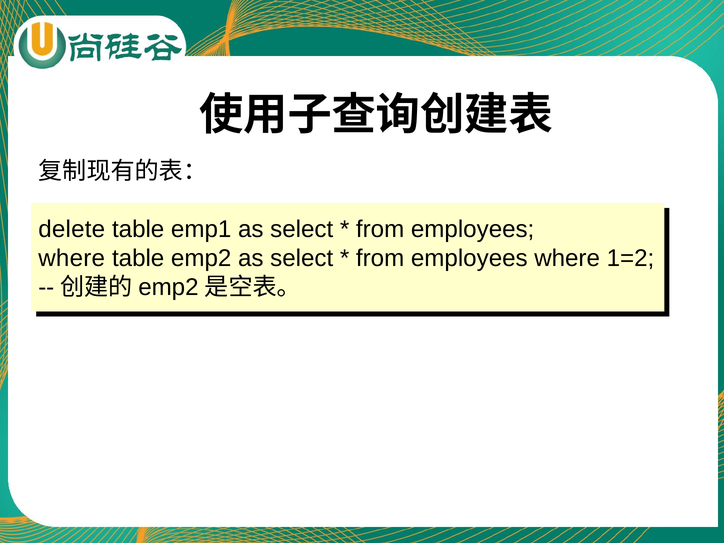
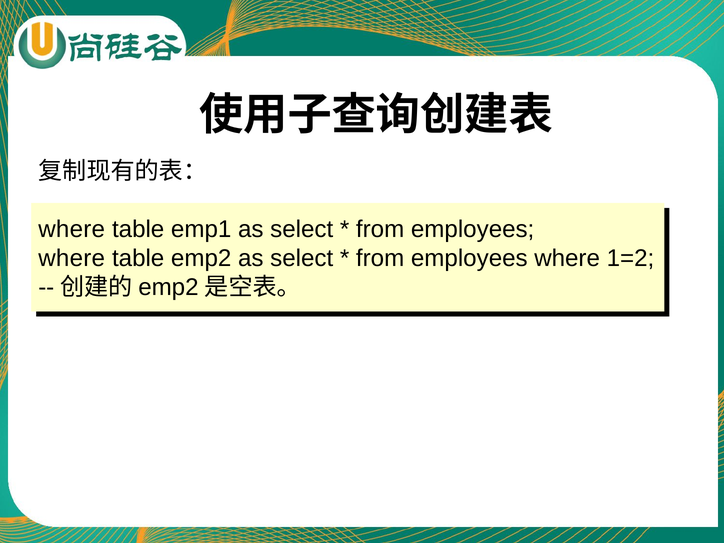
delete: delete -> where (72, 229)
